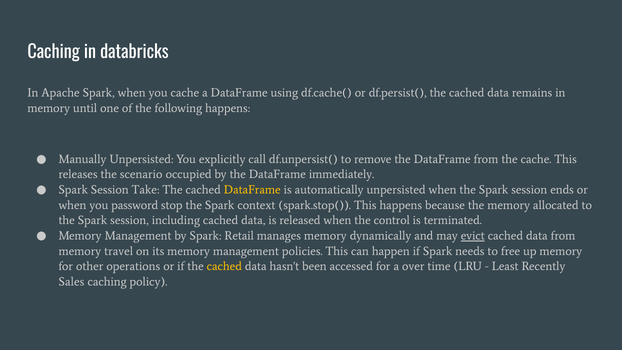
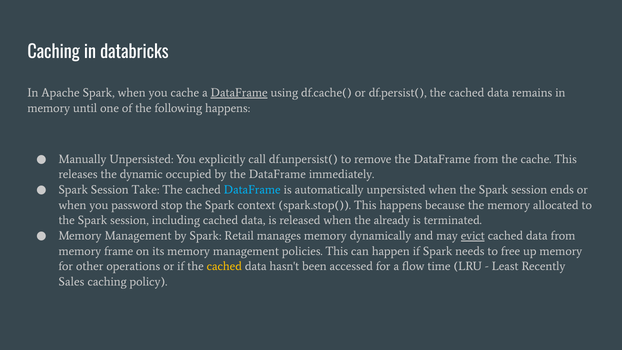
DataFrame underline: none -> present (239, 93)
scenario: scenario -> dynamic (141, 174)
DataFrame colour: yellow -> light blue (252, 190)
control: control -> already (392, 220)
travel: travel -> frame (119, 251)
over: over -> flow (413, 266)
